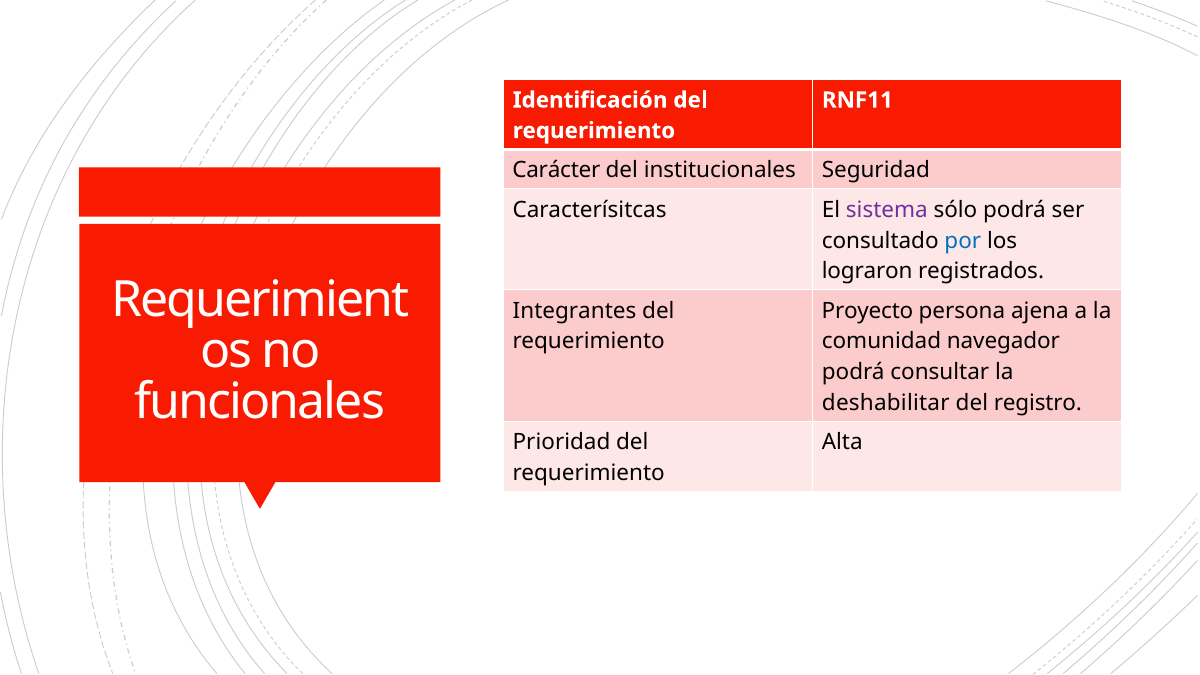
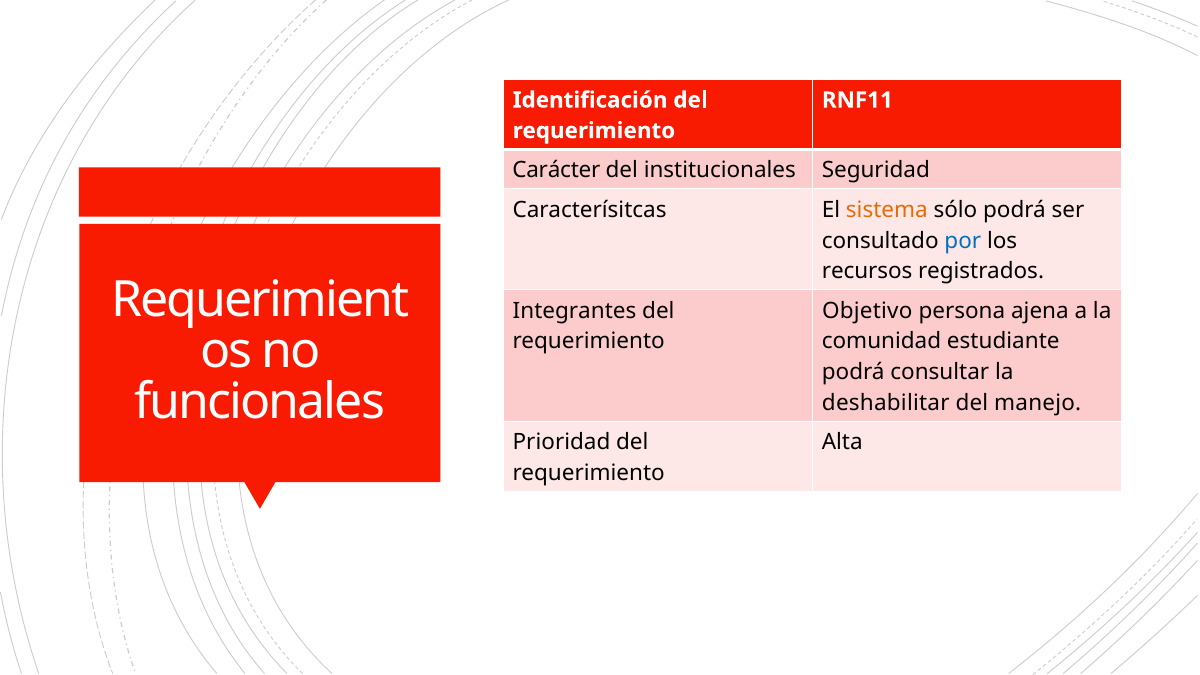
sistema colour: purple -> orange (887, 210)
lograron: lograron -> recursos (867, 271)
Proyecto: Proyecto -> Objetivo (867, 311)
navegador: navegador -> estudiante (1003, 342)
registro: registro -> manejo (1038, 403)
